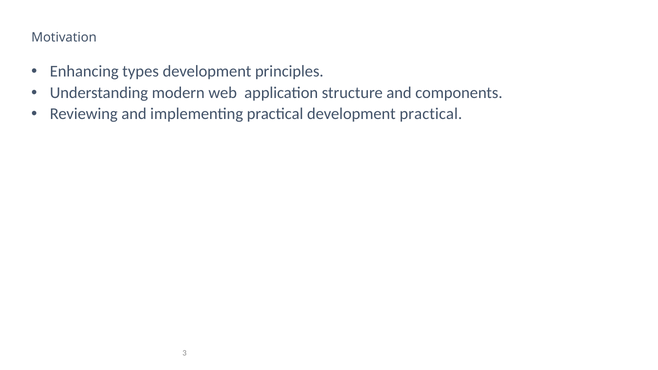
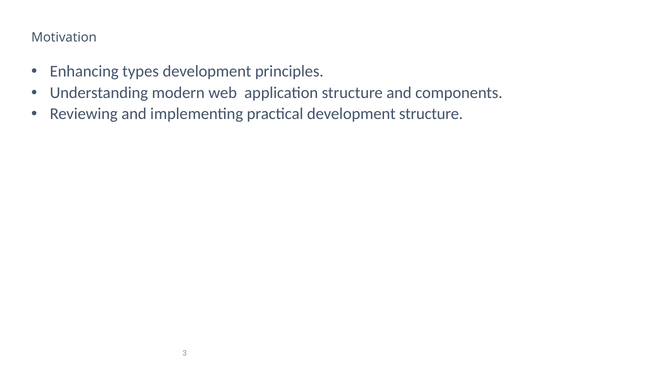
development practical: practical -> structure (431, 114)
